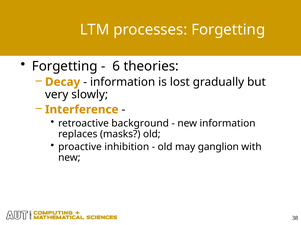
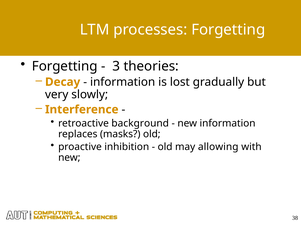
6: 6 -> 3 (116, 66)
ganglion: ganglion -> allowing (218, 147)
